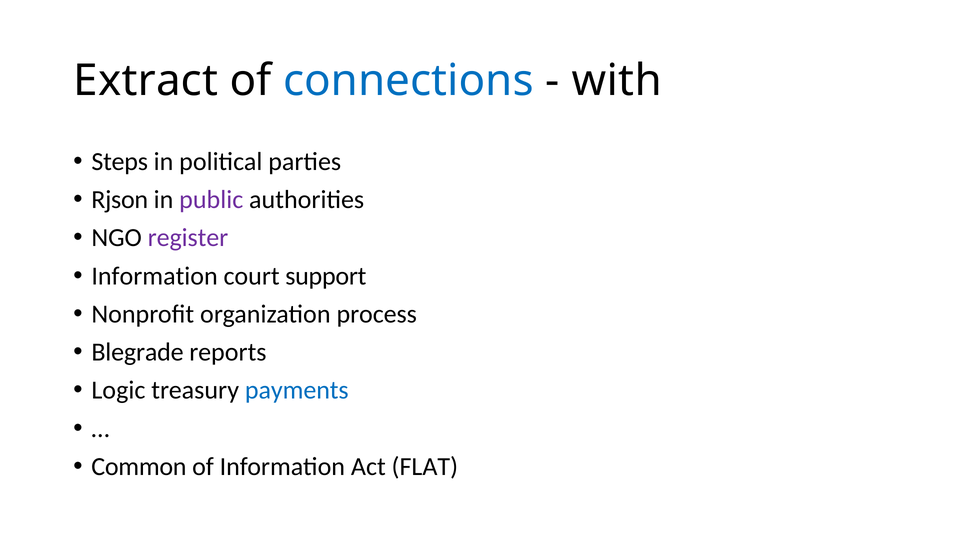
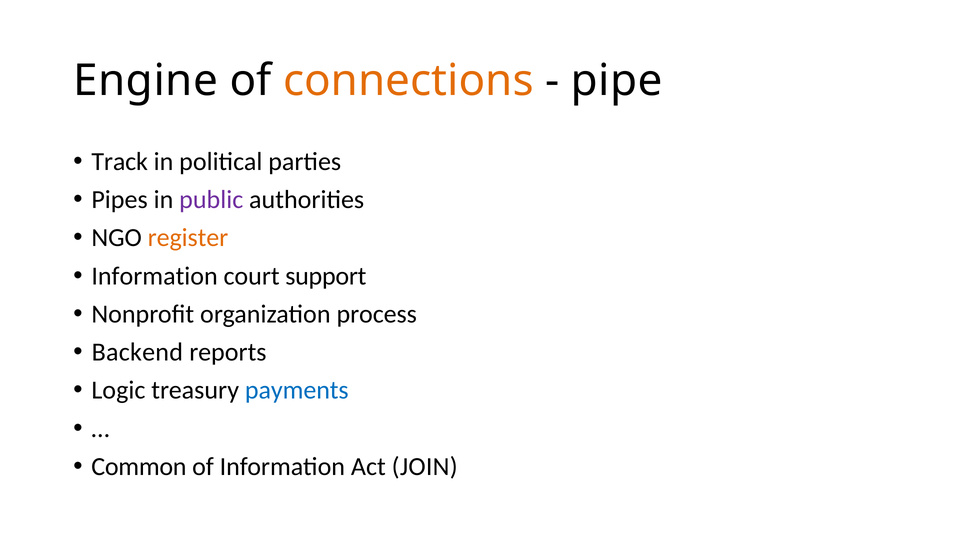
Extract: Extract -> Engine (146, 81)
connections colour: blue -> orange (408, 81)
with: with -> pipe (617, 81)
Steps: Steps -> Track (120, 162)
Rjson: Rjson -> Pipes (120, 200)
register colour: purple -> orange (188, 238)
Blegrade: Blegrade -> Backend (137, 352)
FLAT: FLAT -> JOIN (425, 467)
